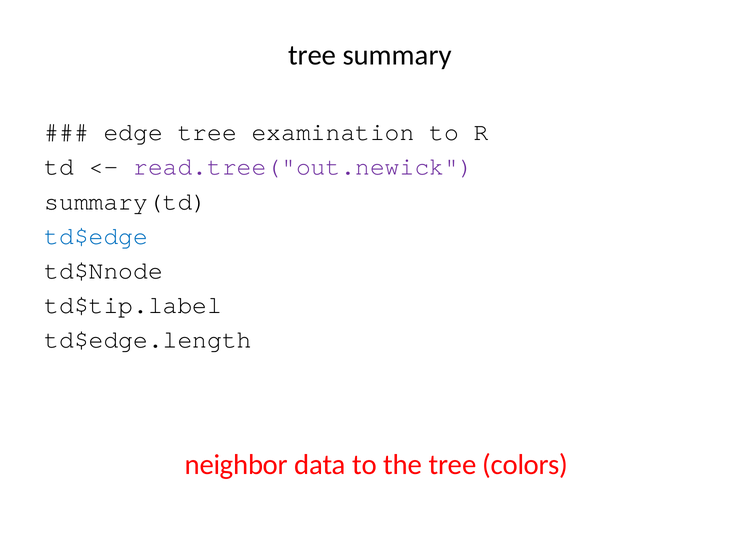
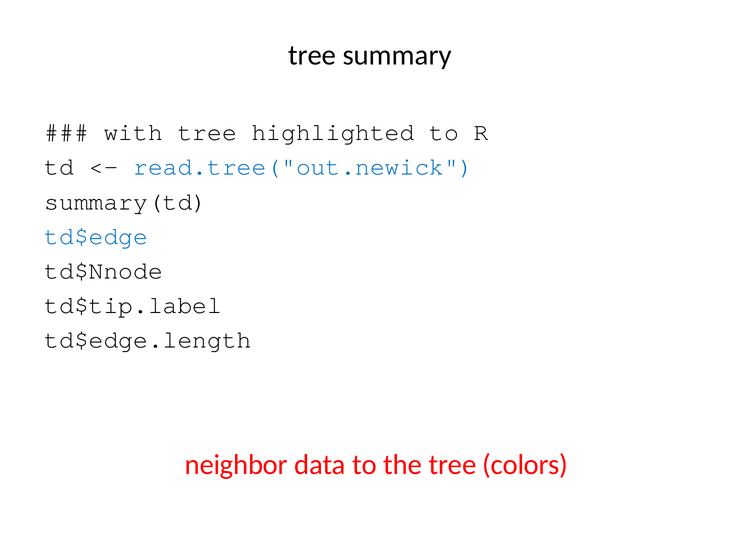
edge: edge -> with (133, 132)
examination: examination -> highlighted (333, 132)
read.tree("out.newick colour: purple -> blue (303, 167)
